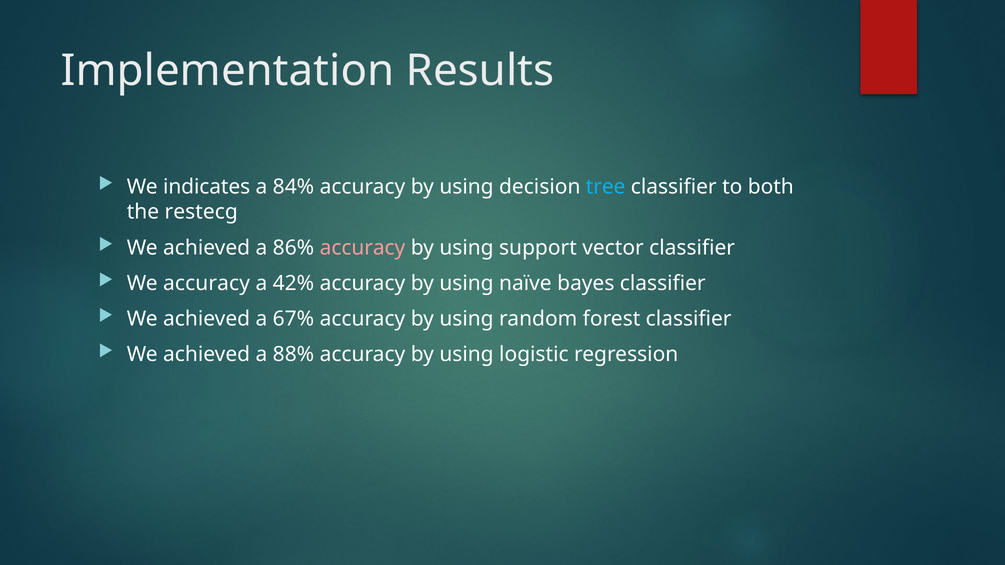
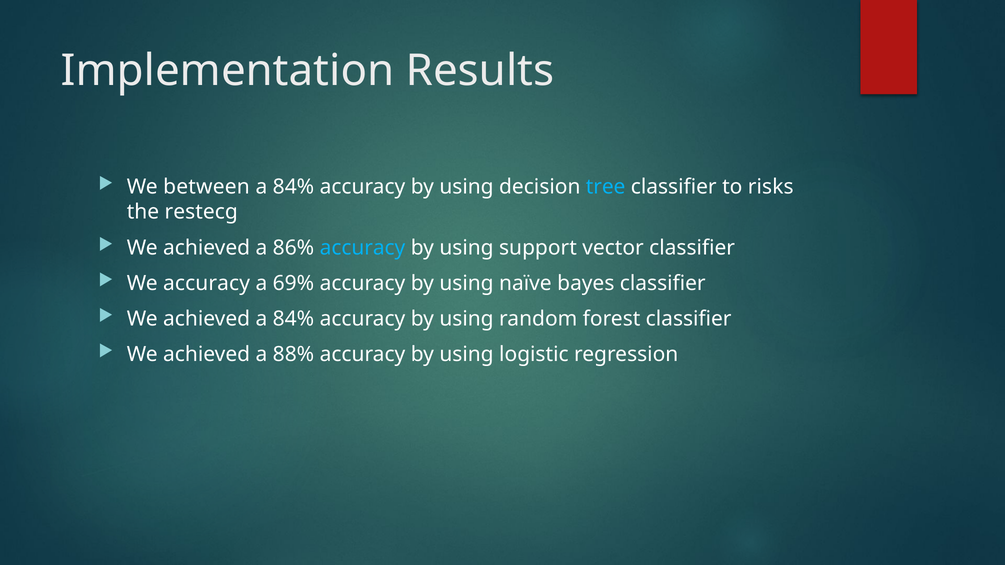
indicates: indicates -> between (206, 187)
both: both -> risks (771, 187)
accuracy colour: pink -> light blue (362, 248)
42%: 42% -> 69% (293, 283)
achieved a 67%: 67% -> 84% (293, 319)
